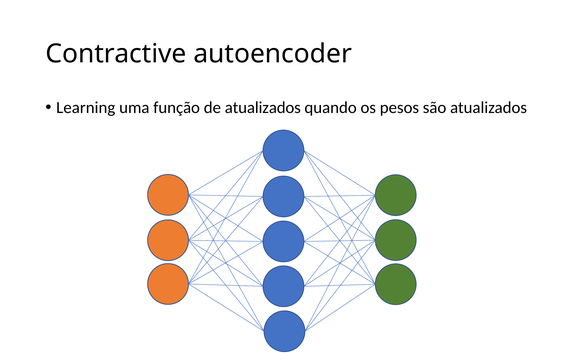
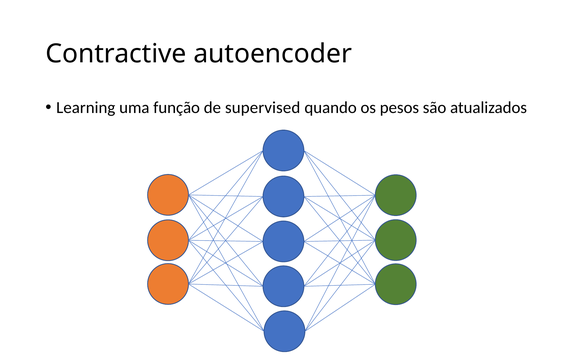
de atualizados: atualizados -> supervised (263, 108)
